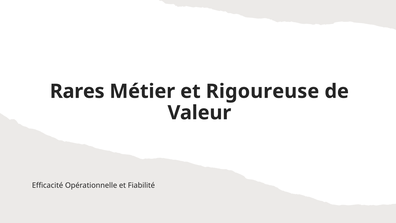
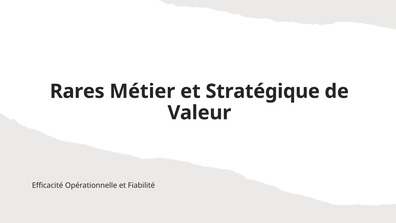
Rigoureuse: Rigoureuse -> Stratégique (263, 91)
